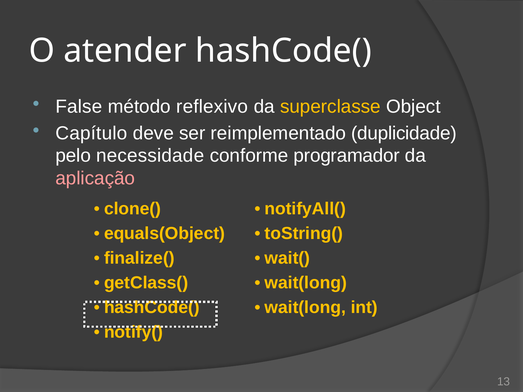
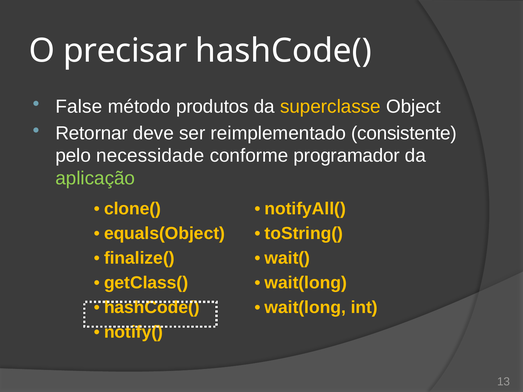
atender: atender -> precisar (125, 51)
reflexivo: reflexivo -> produtos (212, 107)
Capítulo: Capítulo -> Retornar (92, 133)
duplicidade: duplicidade -> consistente (404, 133)
aplicação colour: pink -> light green (95, 179)
